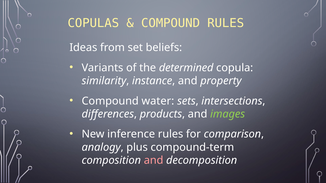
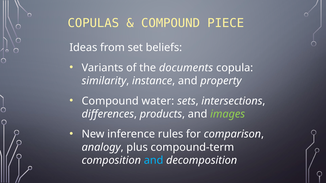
COMPOUND RULES: RULES -> PIECE (226, 23)
determined: determined -> documents (186, 68)
and colour: pink -> light blue (154, 161)
